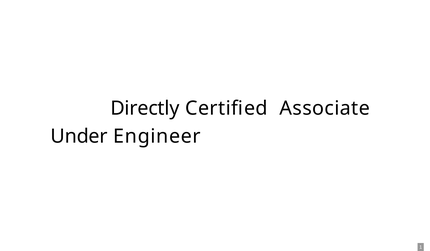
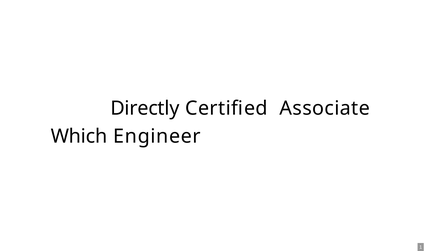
Under: Under -> Which (79, 136)
